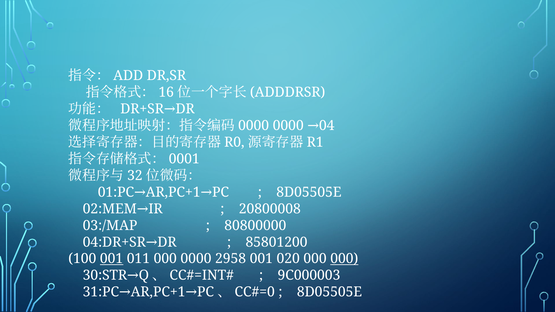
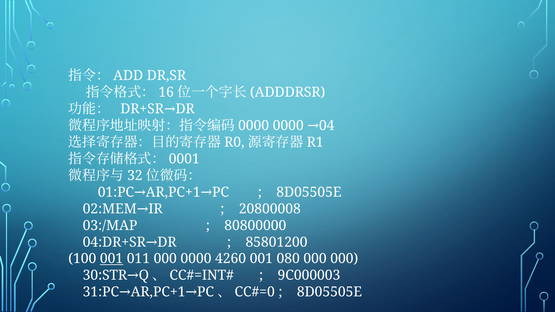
2958: 2958 -> 4260 (231, 259)
020: 020 -> 080 (288, 259)
000 underline: present -> none (344, 259)
